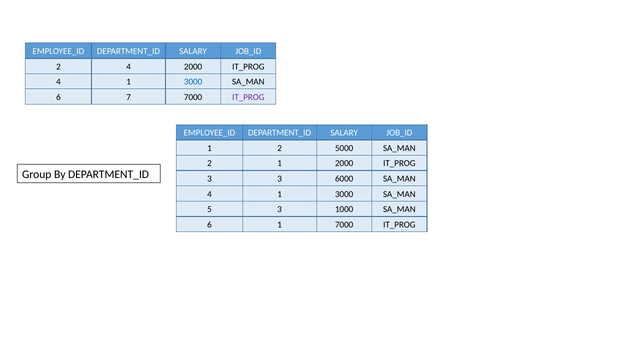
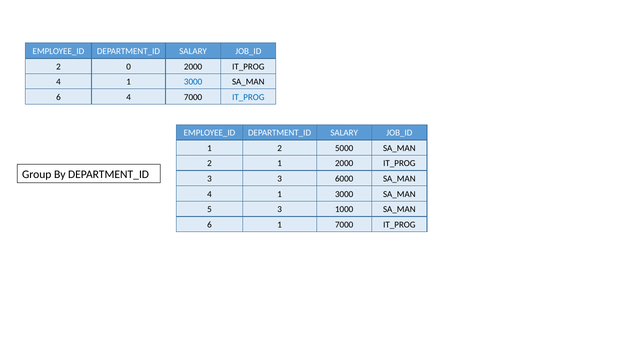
2 4: 4 -> 0 (129, 67)
6 7: 7 -> 4 (129, 97)
IT_PROG colour: purple -> blue (248, 97)
